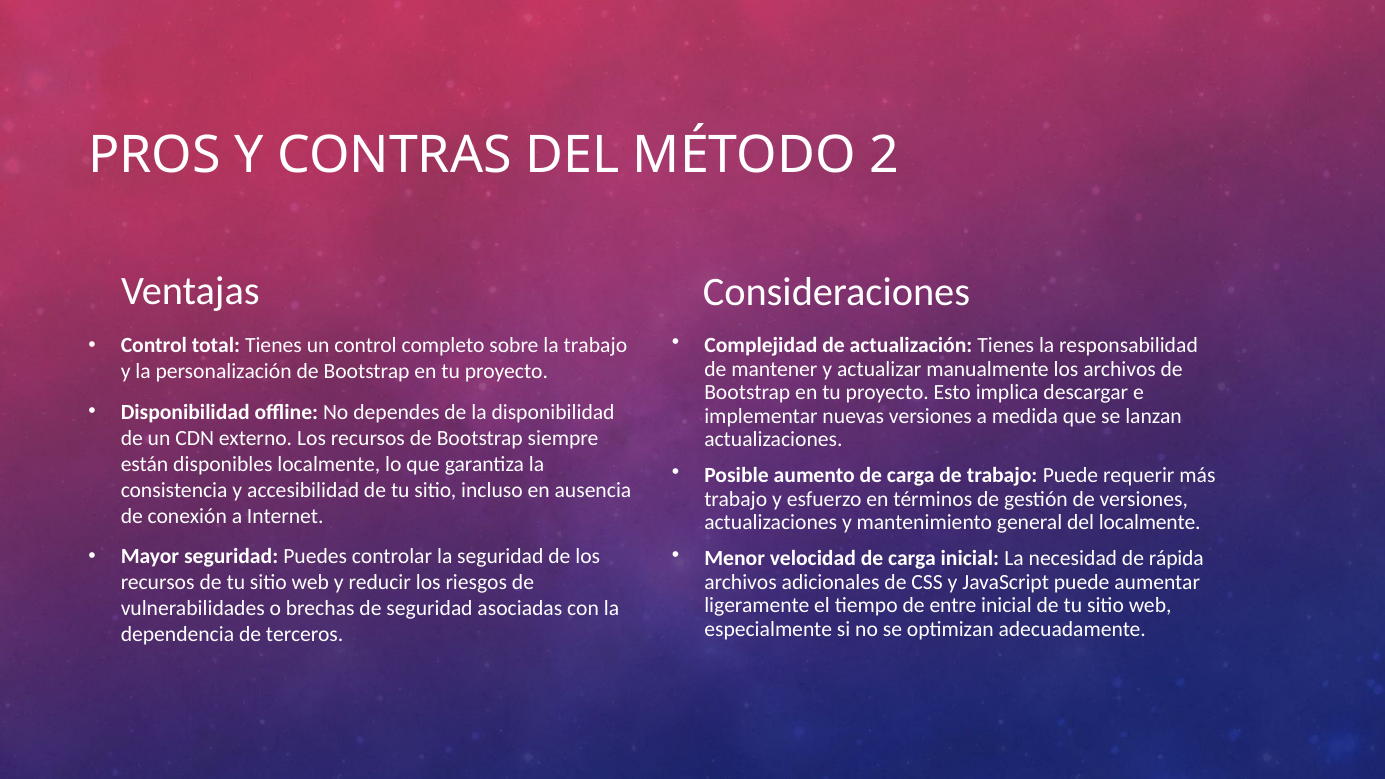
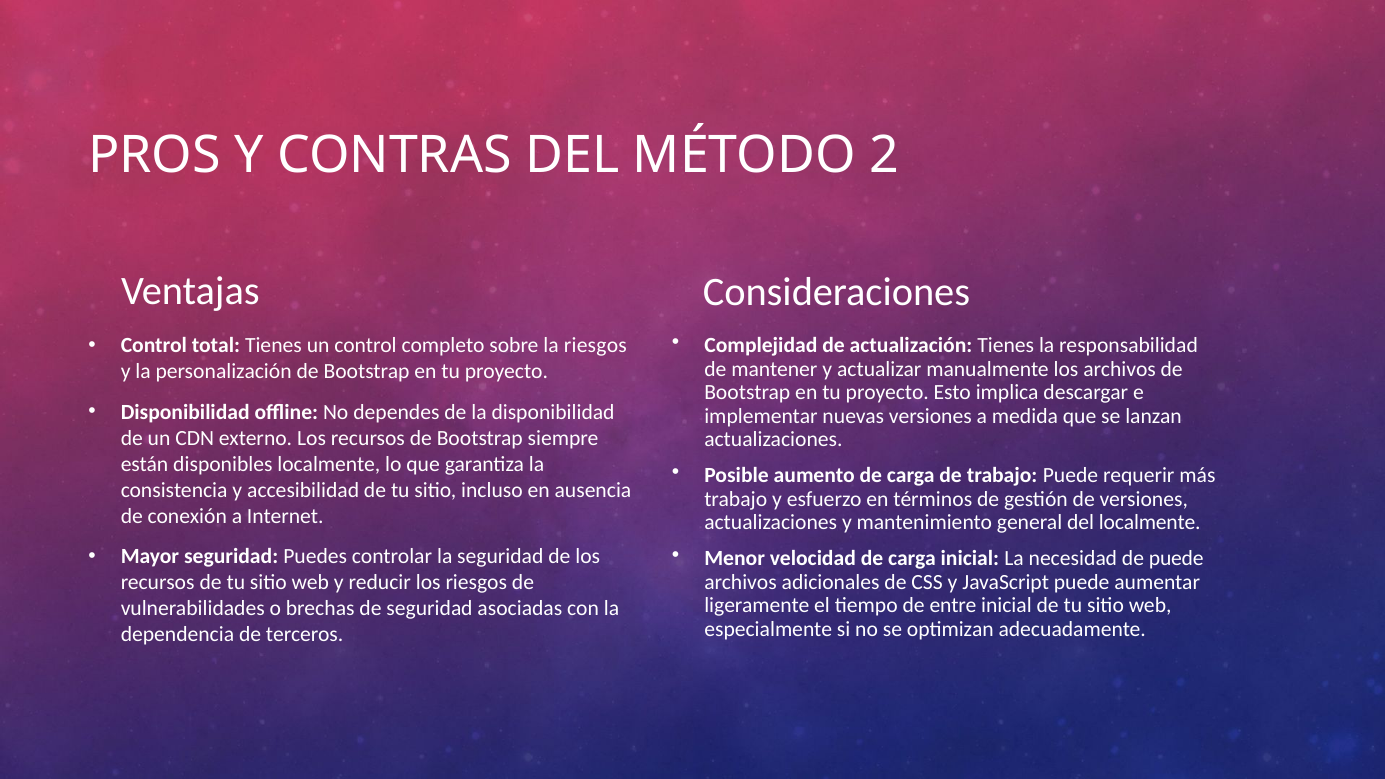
la trabajo: trabajo -> riesgos (595, 346)
de rápida: rápida -> puede (1176, 559)
